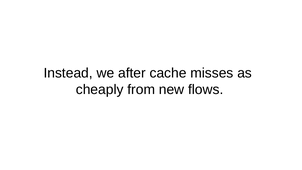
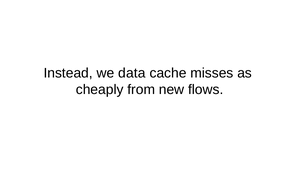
after: after -> data (132, 73)
